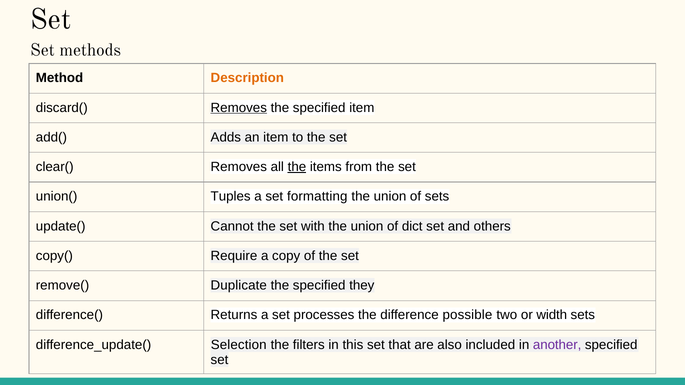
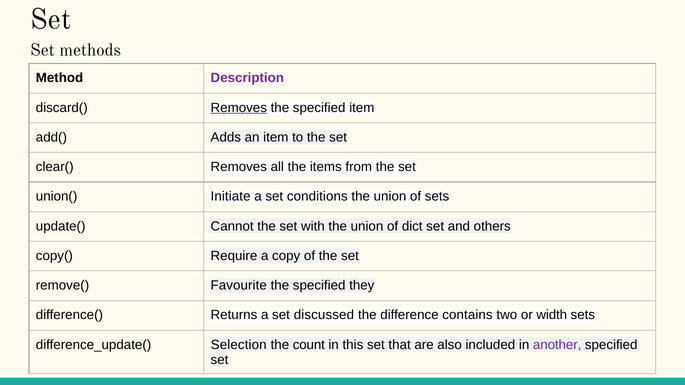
Description colour: orange -> purple (247, 78)
the underline: present -> none (297, 167)
Tuples: Tuples -> Initiate (231, 197)
formatting: formatting -> conditions (317, 197)
Duplicate: Duplicate -> Favourite (239, 286)
processes: processes -> discussed (324, 315)
possible: possible -> contains (467, 315)
filters: filters -> count (309, 345)
